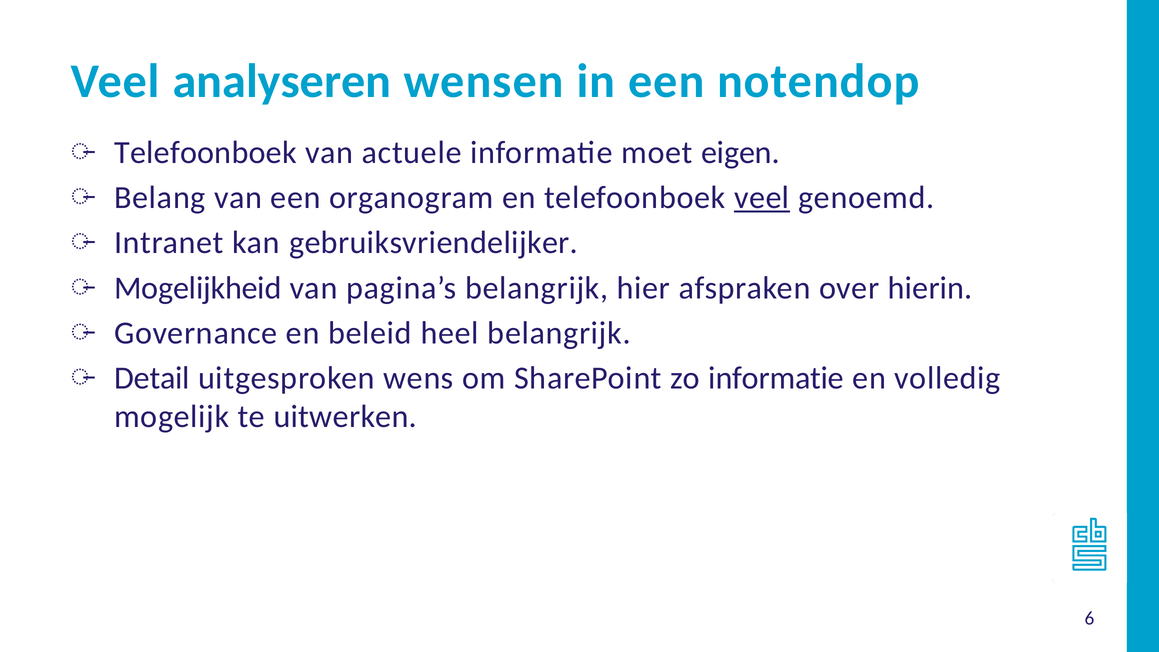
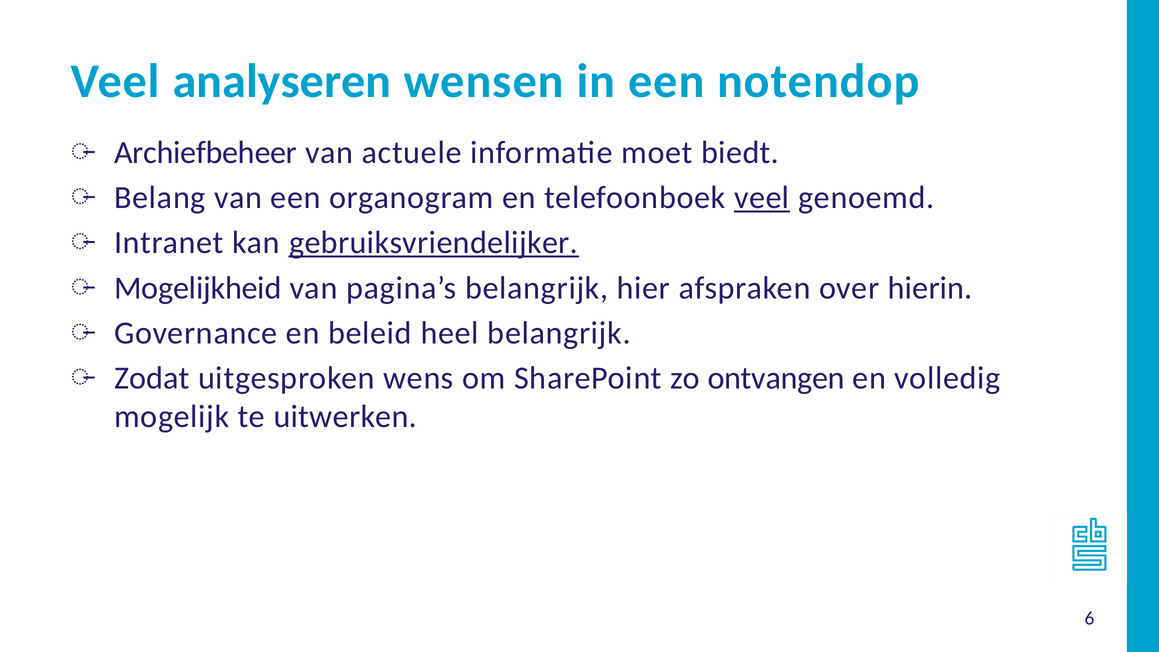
Telefoonboek: Telefoonboek -> Archiefbeheer (206, 152)
eigen: eigen -> biedt (740, 152)
gebruiksvriendelijker underline: none -> present (434, 243)
Detail: Detail -> Zodat (152, 378)
zo informatie: informatie -> ontvangen (776, 378)
